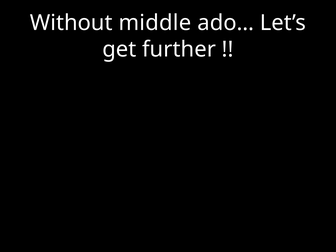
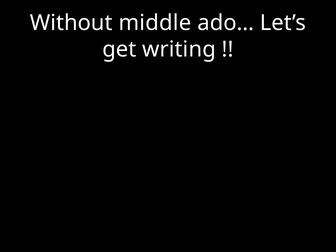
further: further -> writing (179, 49)
